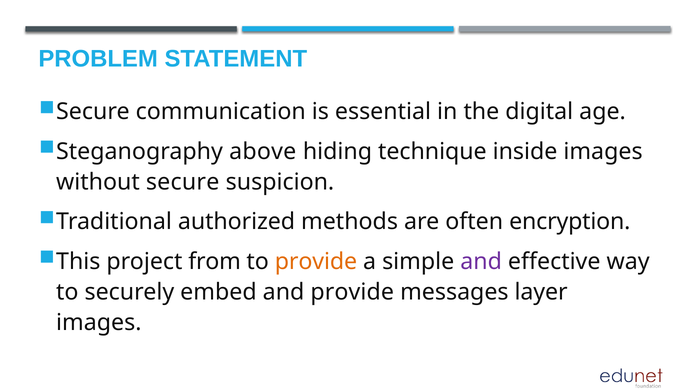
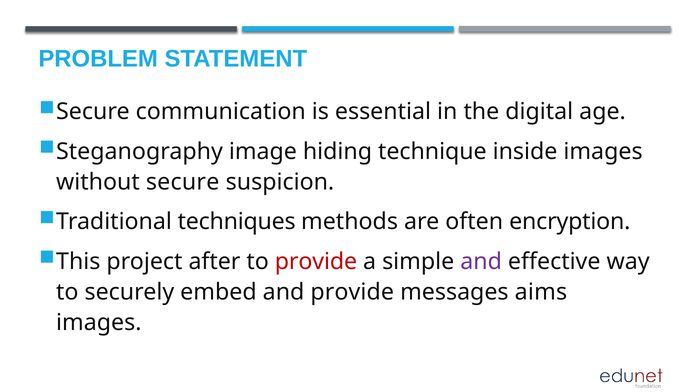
above: above -> image (263, 151)
authorized: authorized -> techniques (237, 221)
from: from -> after (214, 261)
provide colour: orange -> red (316, 261)
layer: layer -> aims (541, 292)
